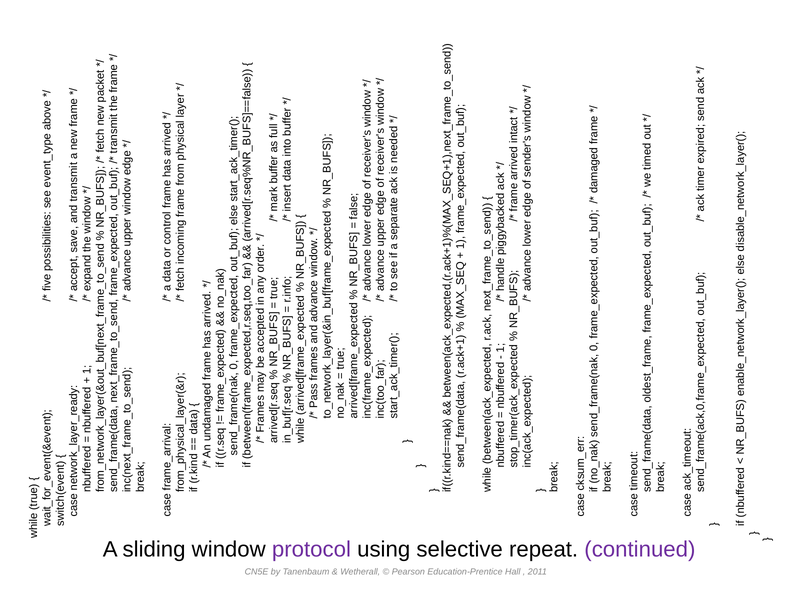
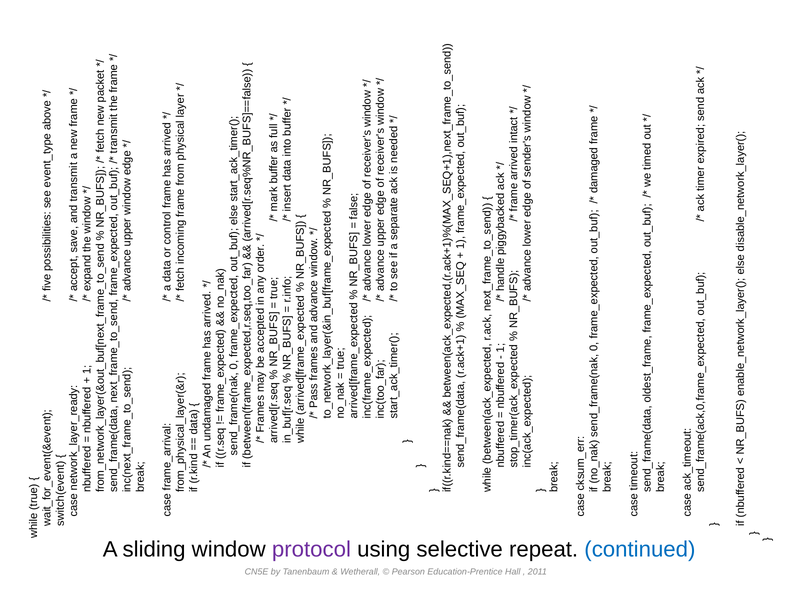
continued colour: purple -> blue (640, 550)
